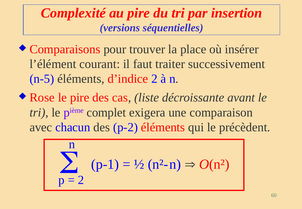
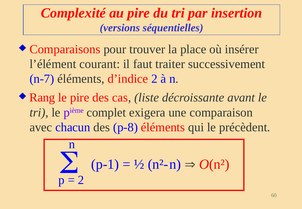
n-5: n-5 -> n-7 (42, 79)
Rose: Rose -> Rang (42, 98)
p-2: p-2 -> p-8 (126, 127)
